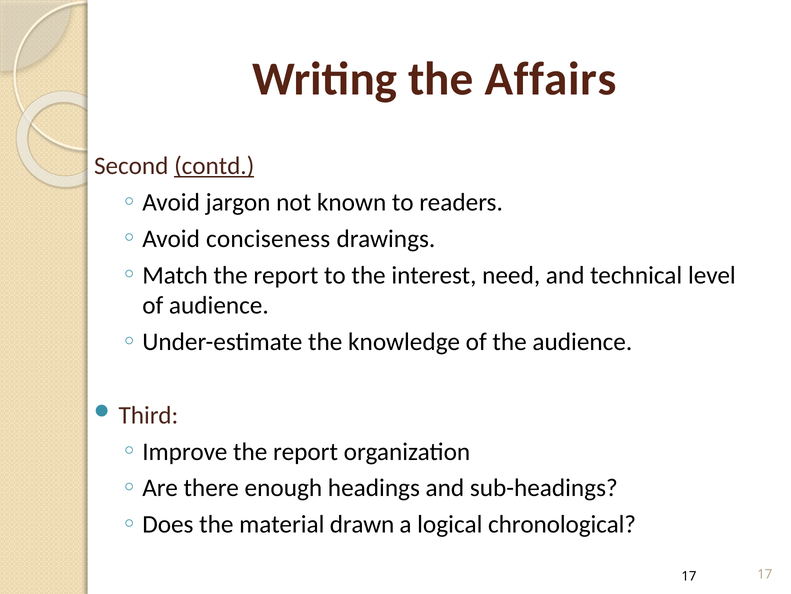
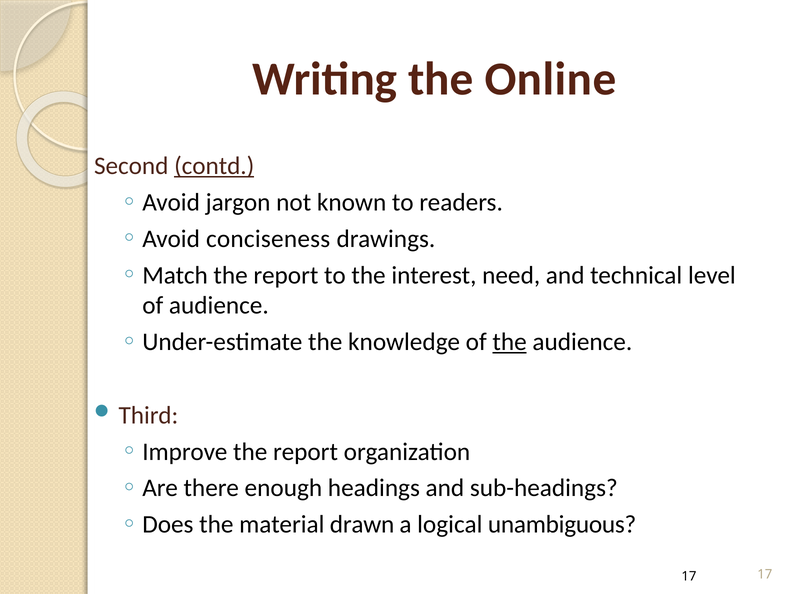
Affairs: Affairs -> Online (550, 79)
the underline: none -> present (510, 342)
chronological: chronological -> unambiguous (562, 524)
